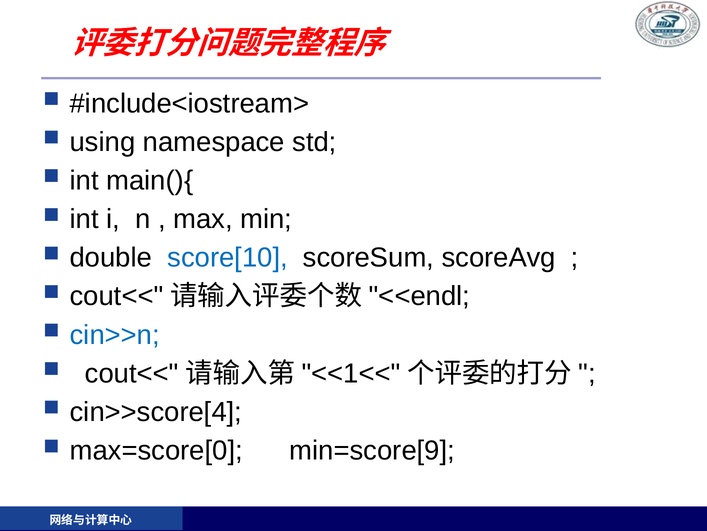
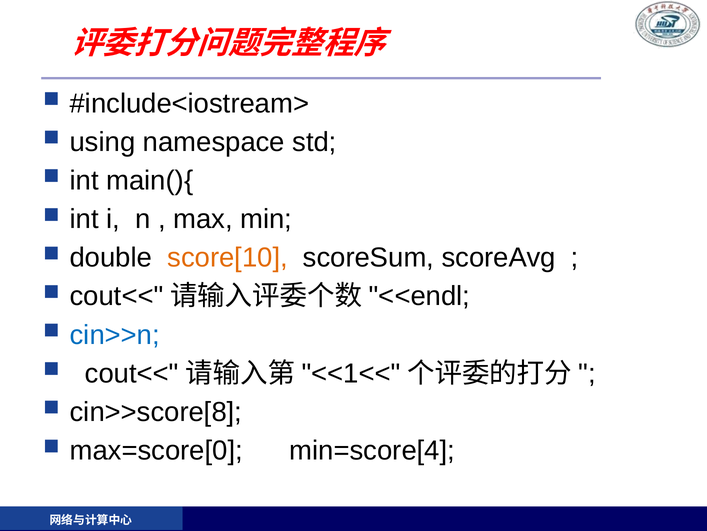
score[10 colour: blue -> orange (228, 257)
cin>>score[4: cin>>score[4 -> cin>>score[8 (156, 412)
min=score[9: min=score[9 -> min=score[4 (372, 450)
